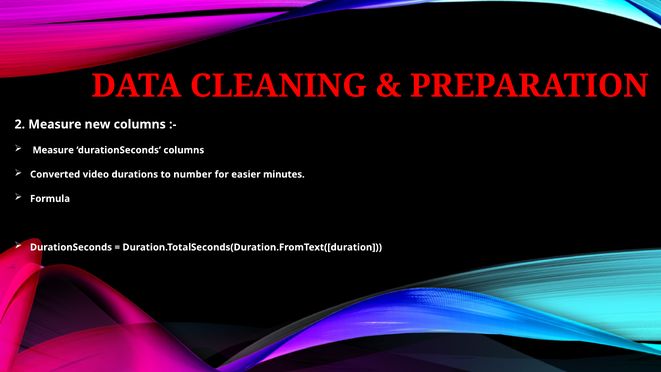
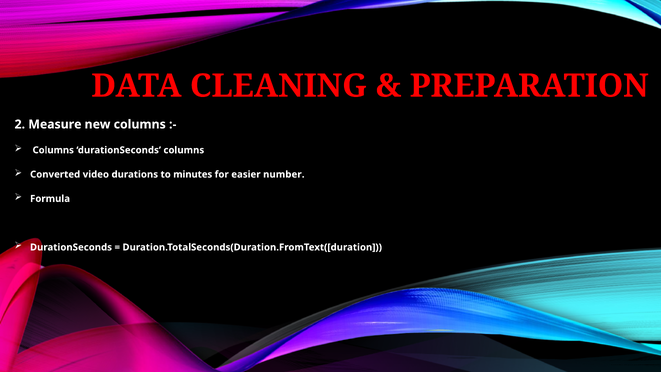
Measure: Measure -> Columns (53, 150)
number: number -> minutes (193, 174)
minutes: minutes -> number (284, 174)
